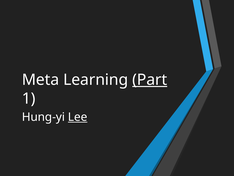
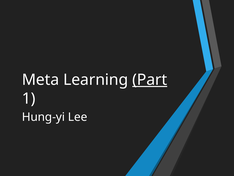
Lee underline: present -> none (78, 117)
